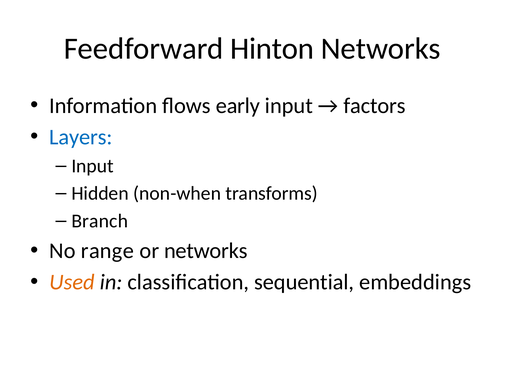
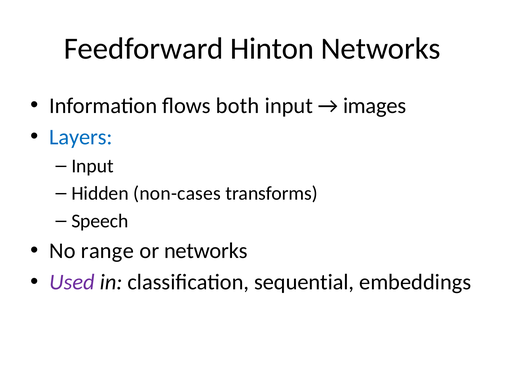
early: early -> both (238, 106)
factors: factors -> images (375, 106)
non-when: non-when -> non-cases (177, 194)
Branch: Branch -> Speech (100, 221)
Used colour: orange -> purple (72, 283)
